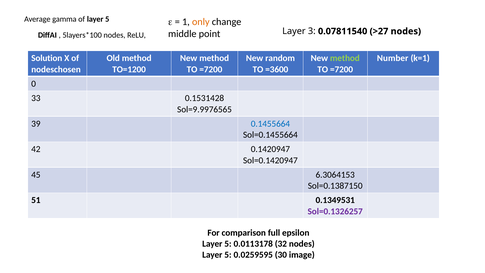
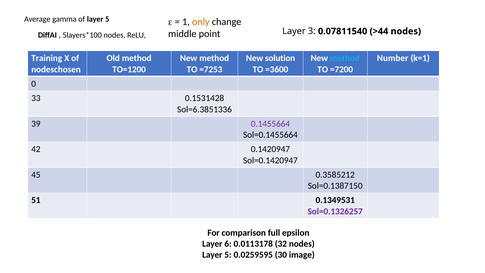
>27: >27 -> >44 (379, 31)
Solution: Solution -> Training (47, 58)
random: random -> solution (280, 58)
method colour: light green -> light blue (345, 58)
=7200: =7200 -> =7253 (211, 69)
Sol=9.9976565: Sol=9.9976565 -> Sol=6.3851336 (205, 109)
0.1455664 colour: blue -> purple (270, 124)
6.3064153: 6.3064153 -> 0.3585212 (335, 175)
5: 5 -> 6 (228, 244)
